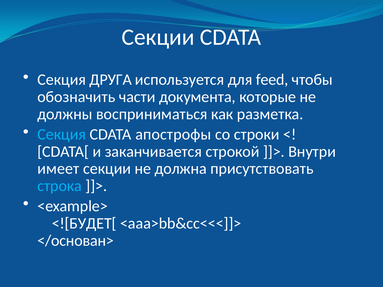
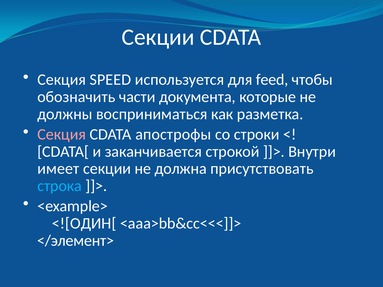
ДРУГА: ДРУГА -> SPEED (110, 80)
Секция colour: light blue -> pink (62, 134)
<![БУДЕТ[: <![БУДЕТ[ -> <![ОДИН[ (84, 224)
</основан>: </основан> -> </элемент> (76, 241)
